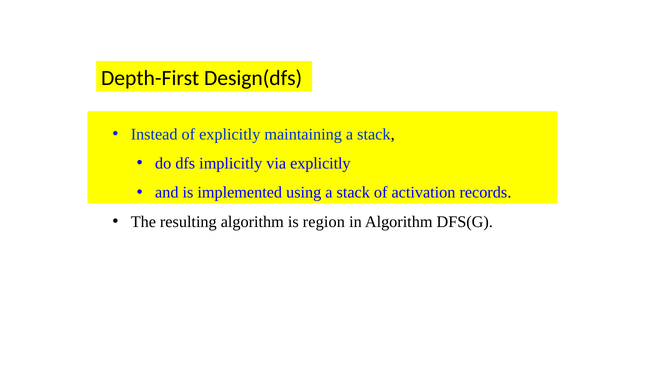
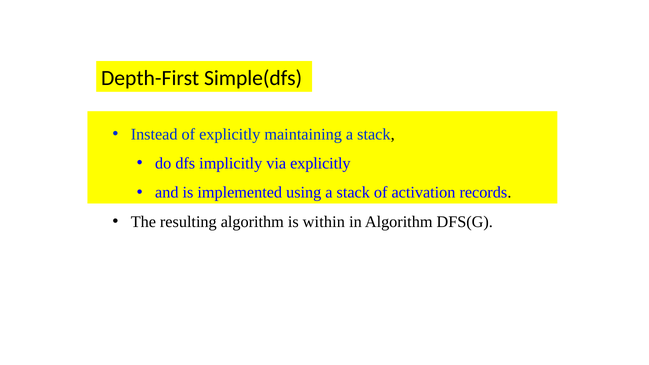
Design(dfs: Design(dfs -> Simple(dfs (253, 78)
region: region -> within (324, 222)
